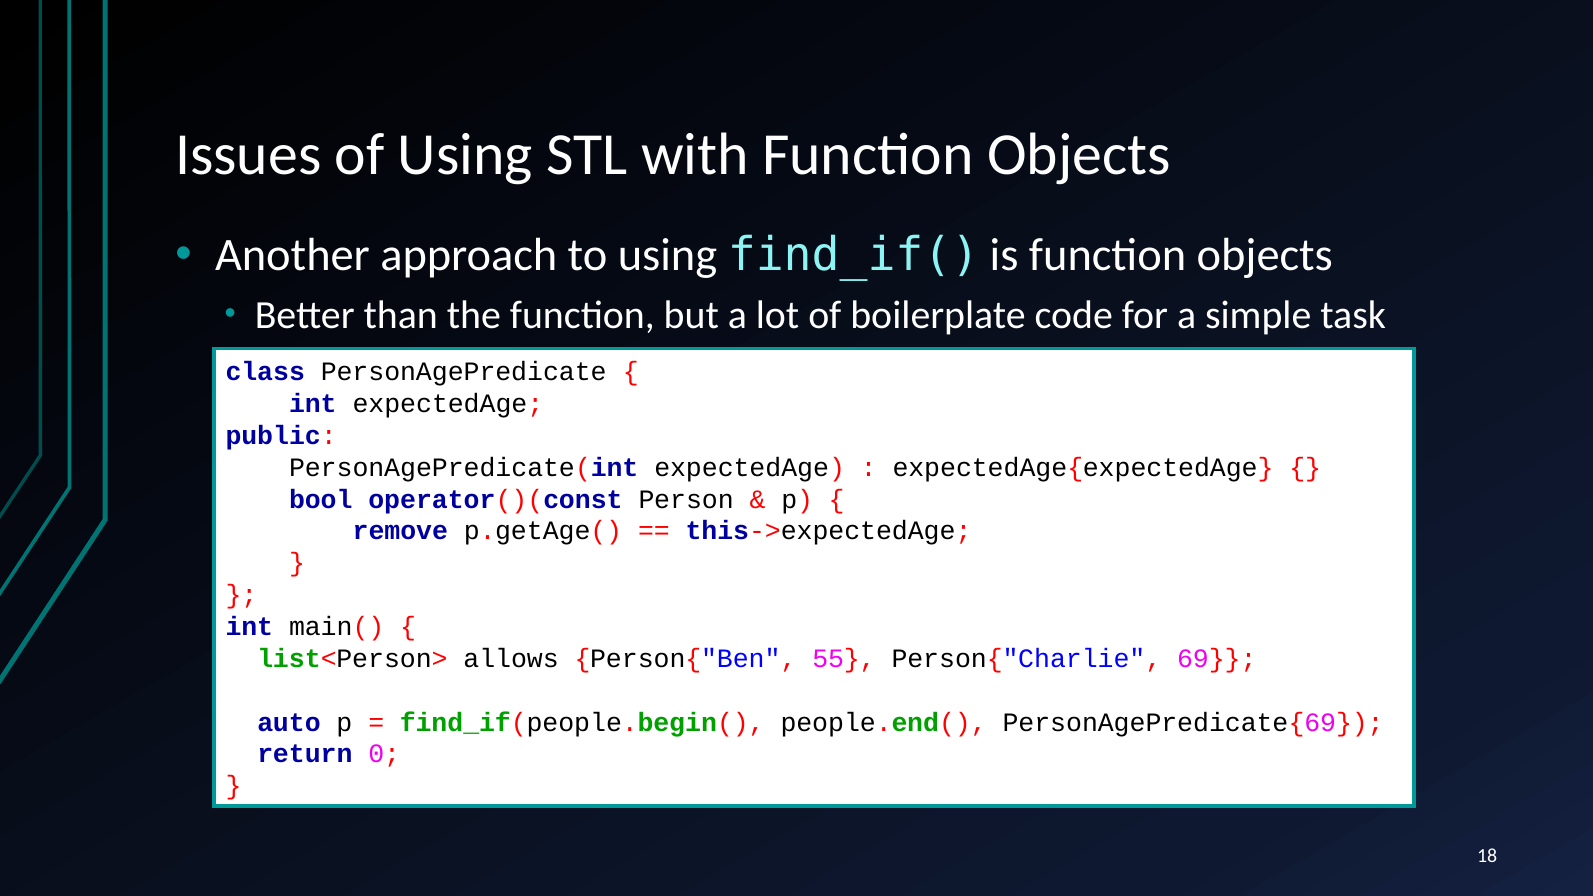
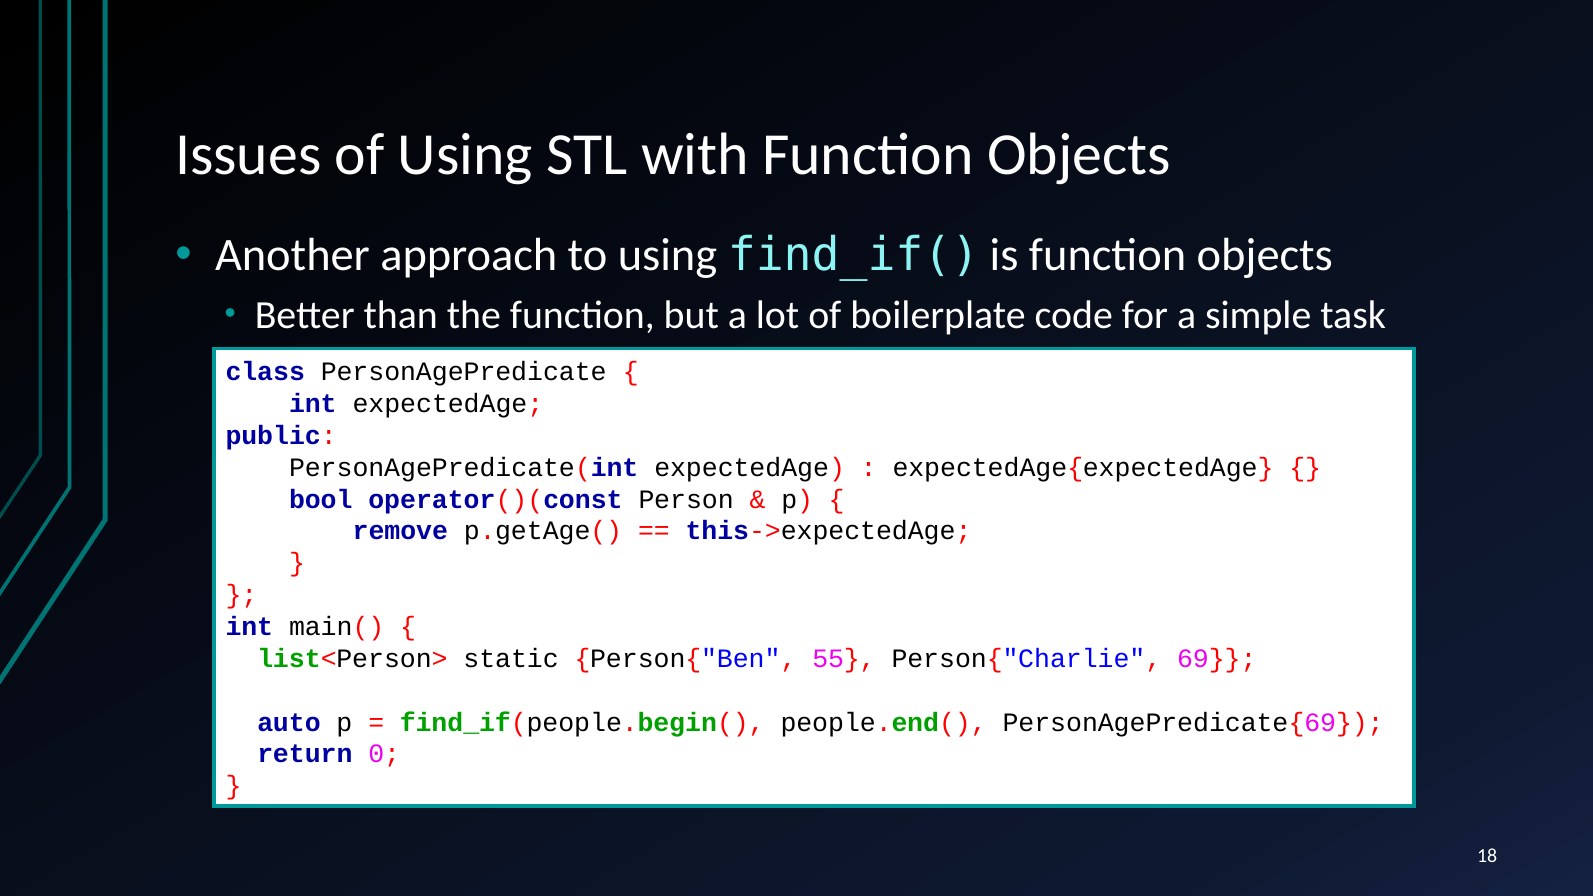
allows: allows -> static (511, 659)
